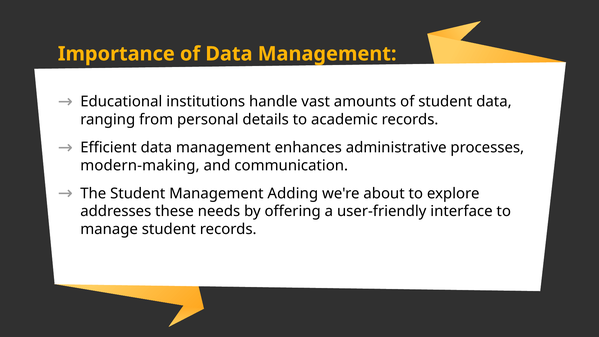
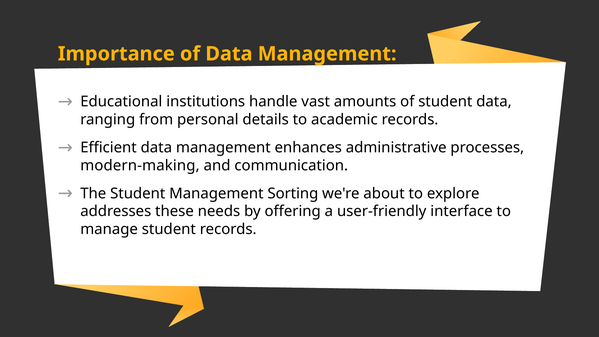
Adding: Adding -> Sorting (293, 193)
